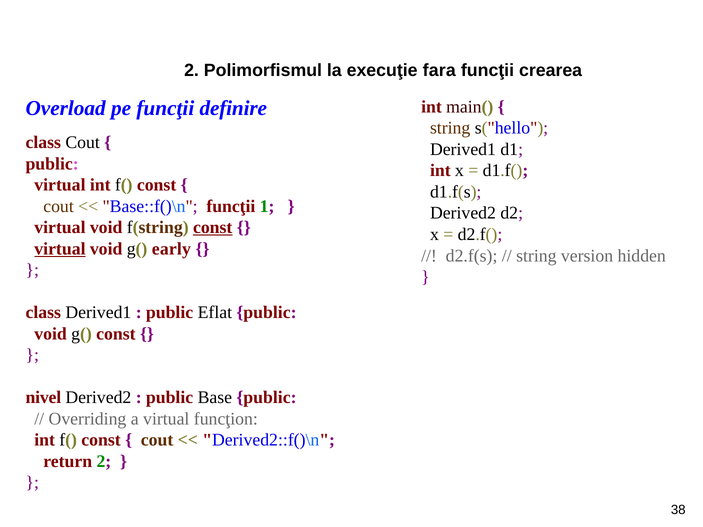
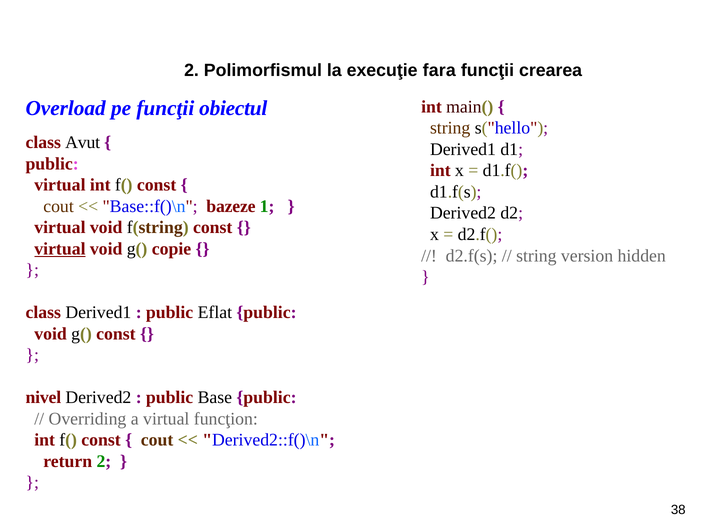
definire: definire -> obiectul (233, 108)
class Cout: Cout -> Avut (83, 143)
Base::f()\n funcţii: funcţii -> bazeze (231, 206)
const underline: present -> none (213, 228)
early: early -> copie (171, 249)
